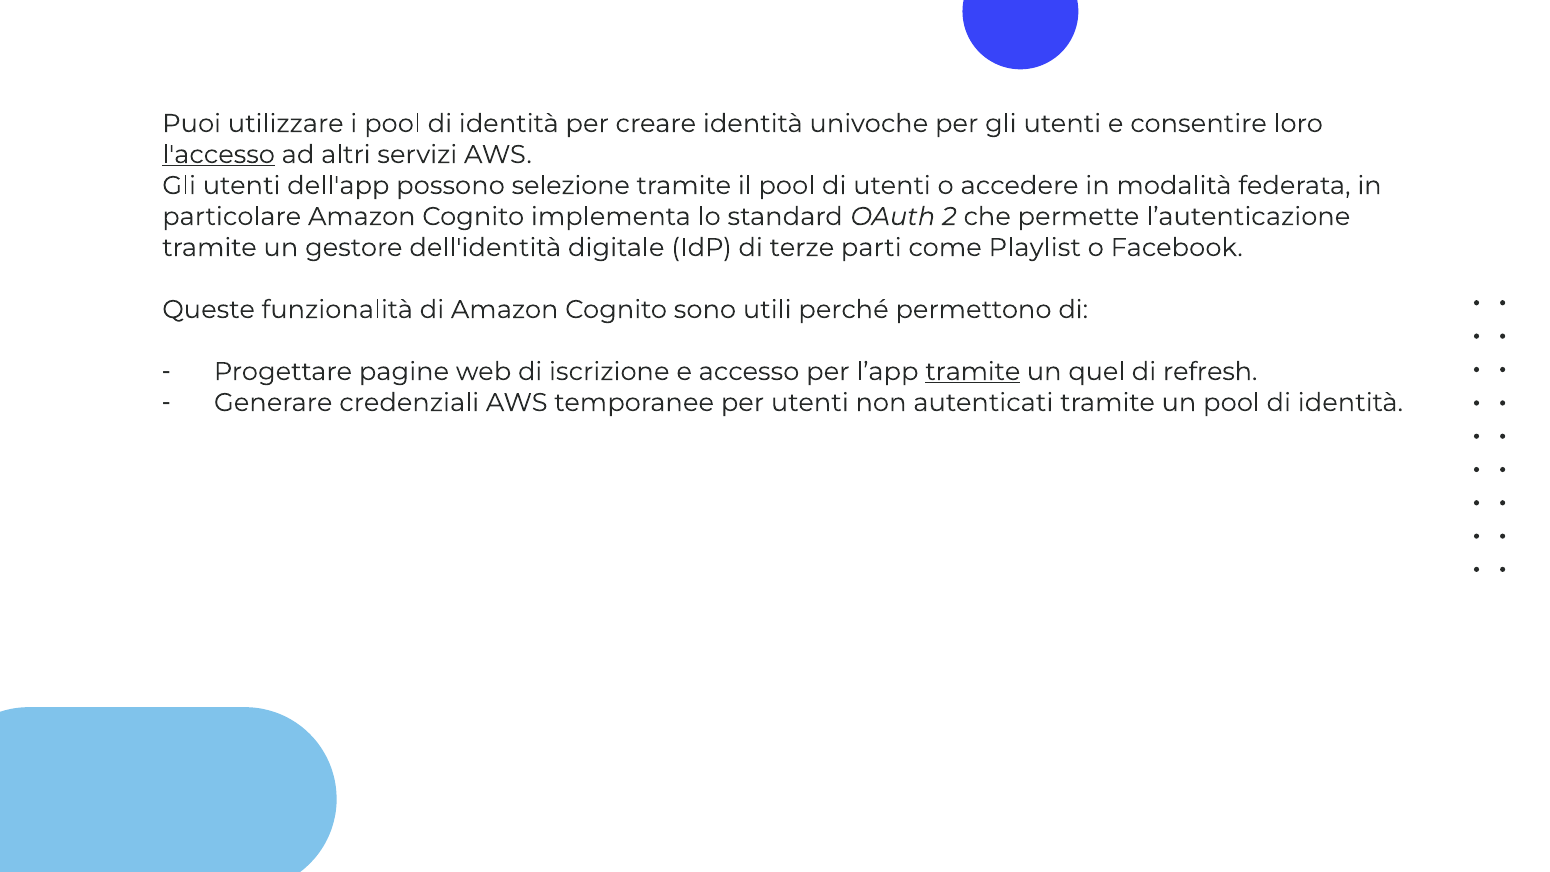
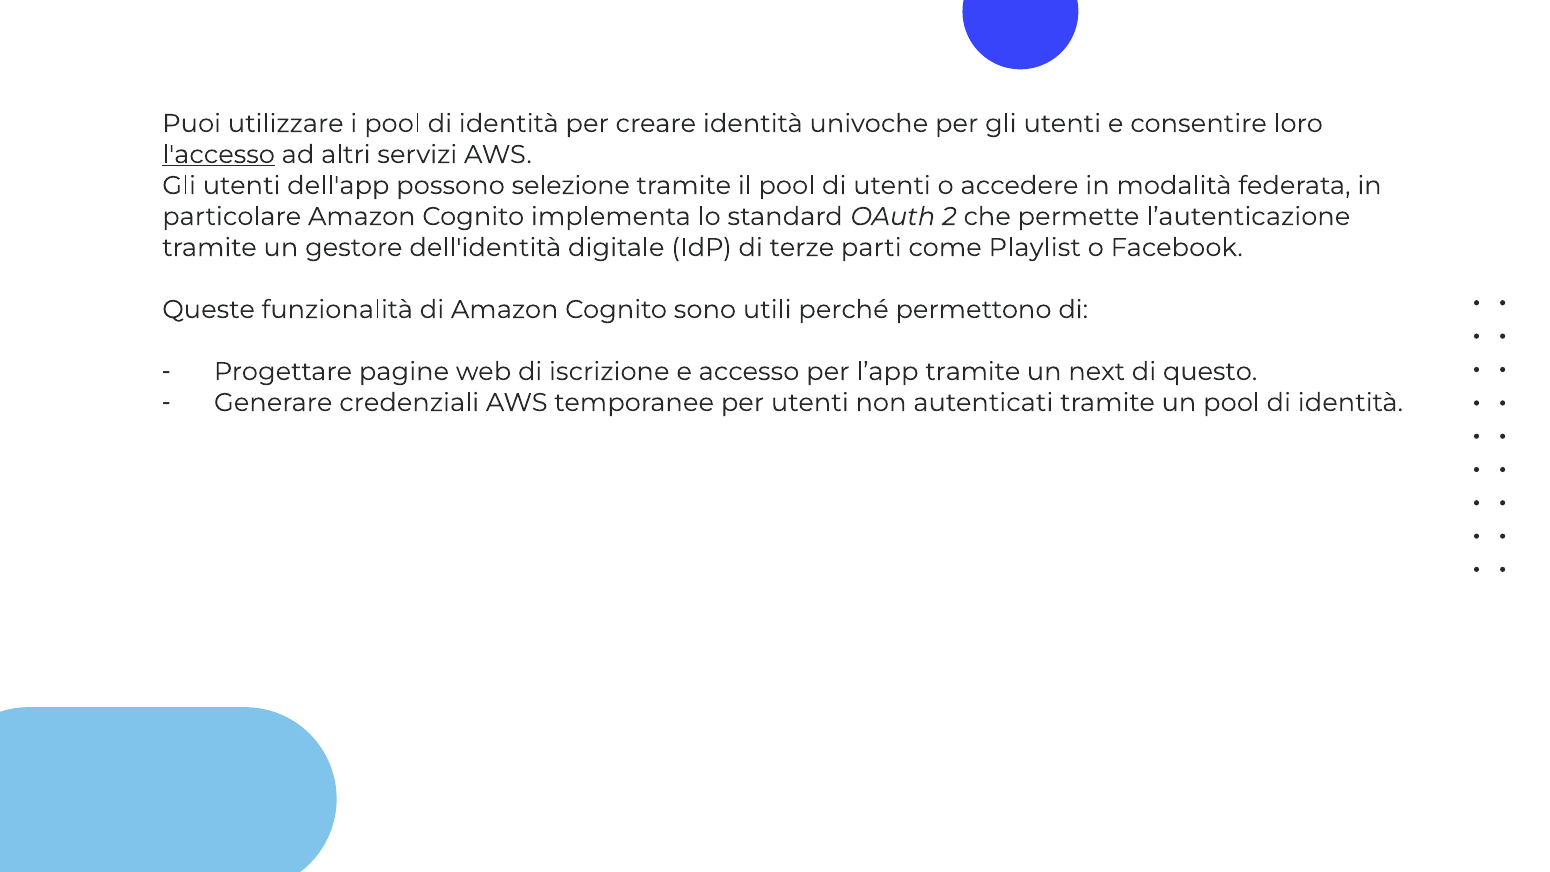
tramite underline: present -> none (973, 372)
quel: quel -> next (1097, 372)
refresh: refresh -> questo (1210, 372)
